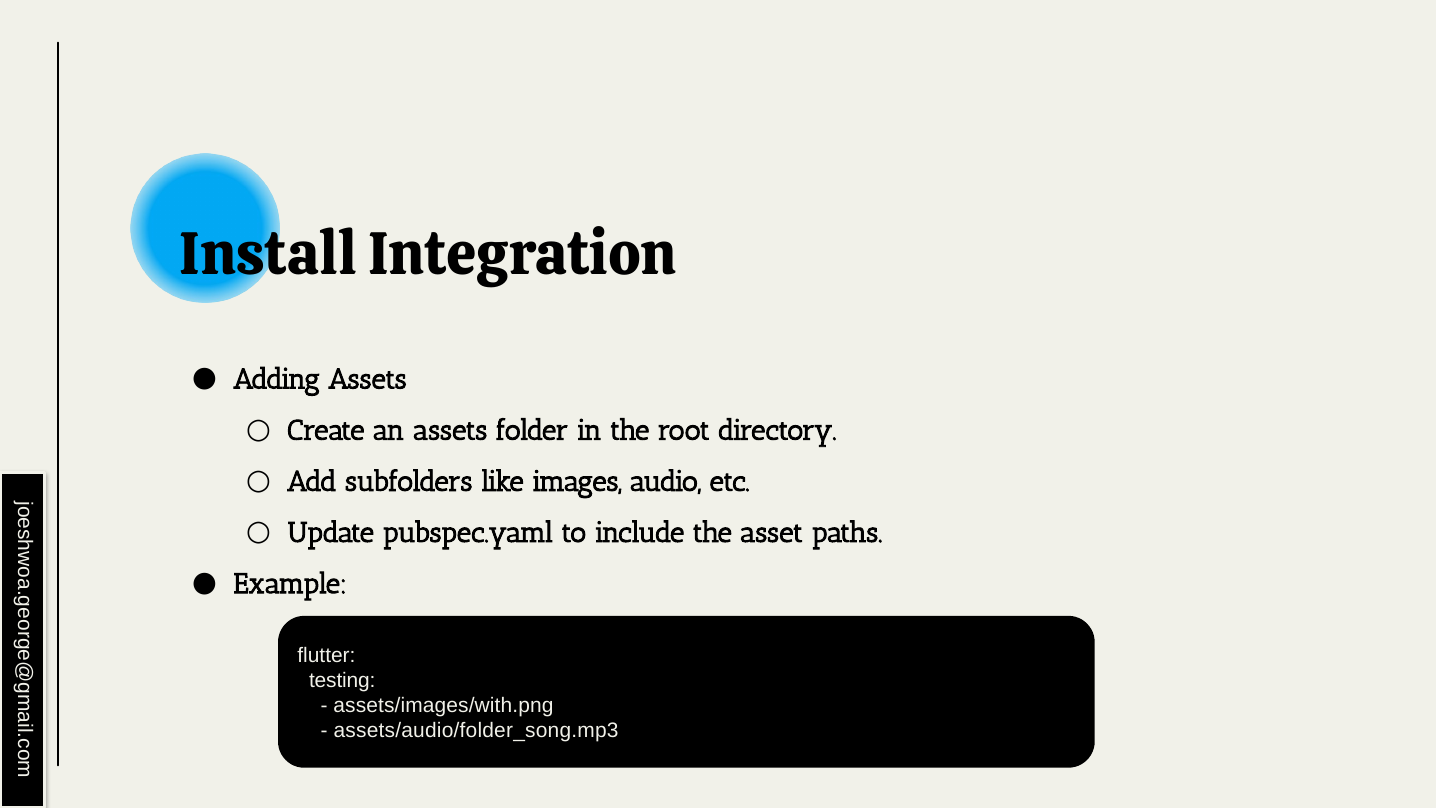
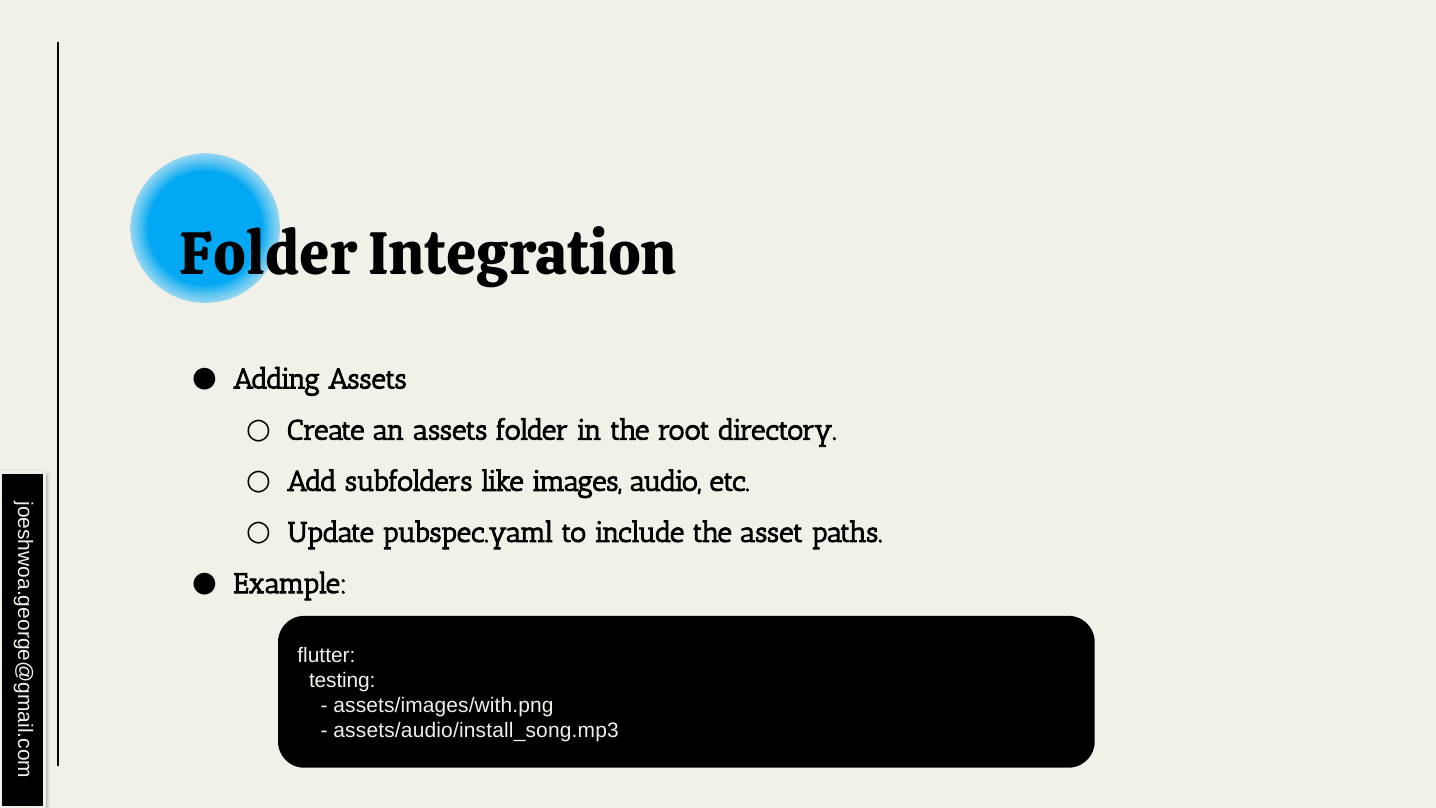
Install: Install -> Folder (268, 254)
assets/audio/folder_song.mp3: assets/audio/folder_song.mp3 -> assets/audio/install_song.mp3 (476, 731)
